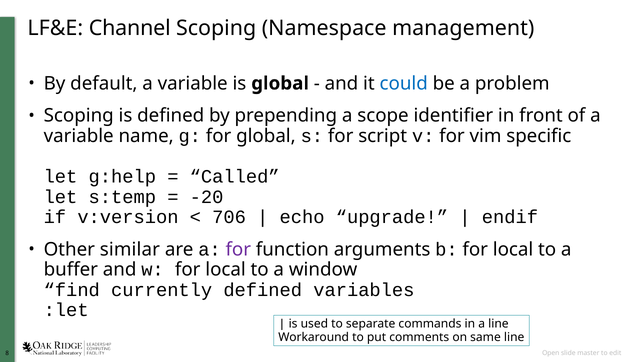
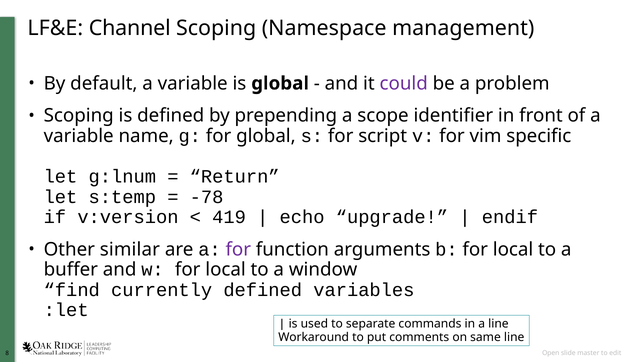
could colour: blue -> purple (404, 83)
g:help: g:help -> g:lnum (122, 176)
Called: Called -> Return (235, 176)
-20: -20 -> -78 (207, 197)
706: 706 -> 419 (229, 217)
